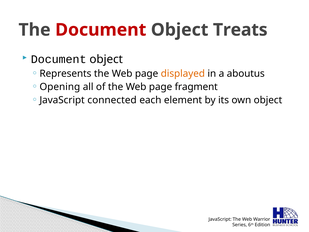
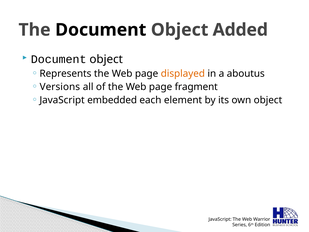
Document colour: red -> black (101, 30)
Treats: Treats -> Added (240, 30)
Opening: Opening -> Versions (60, 87)
connected: connected -> embedded (112, 100)
